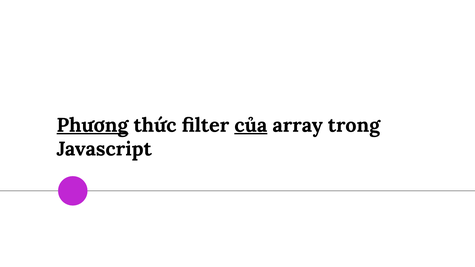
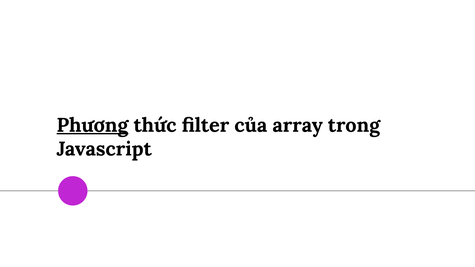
của underline: present -> none (251, 125)
